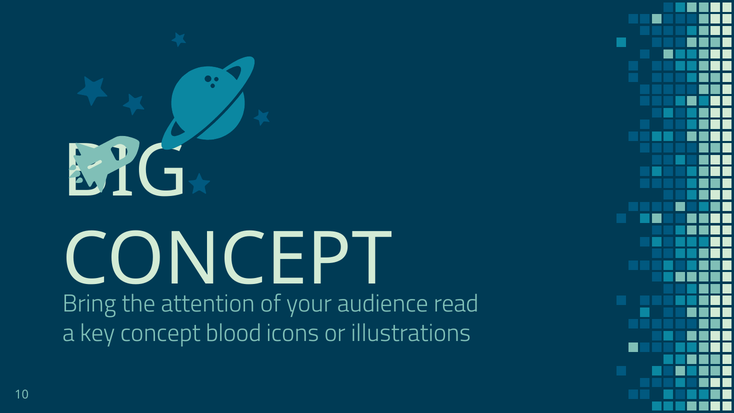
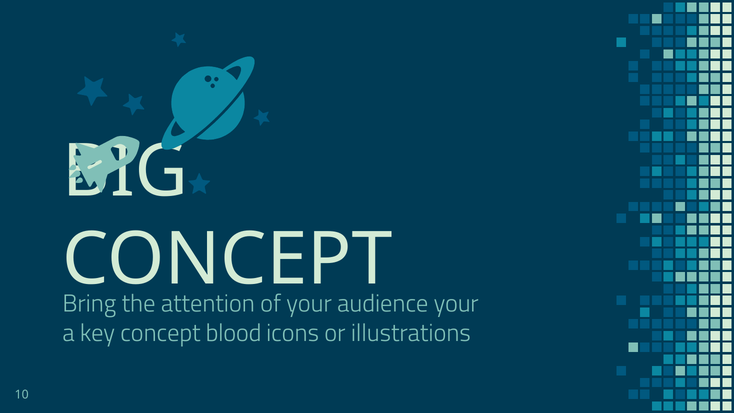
read: read -> your (456, 304)
